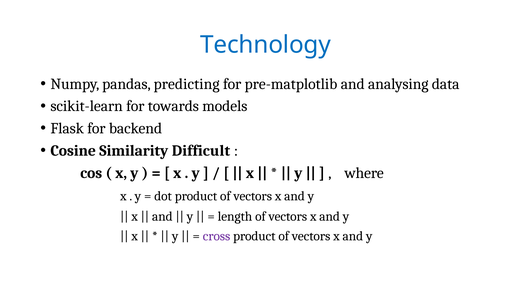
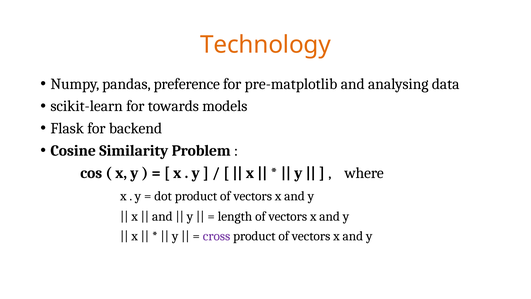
Technology colour: blue -> orange (266, 45)
predicting: predicting -> preference (187, 84)
Difficult: Difficult -> Problem (201, 151)
